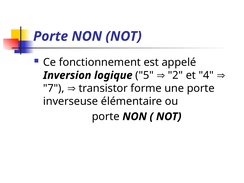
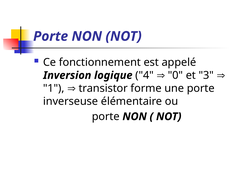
5: 5 -> 4 (145, 75)
2: 2 -> 0 (175, 75)
4: 4 -> 3 (206, 75)
7: 7 -> 1 (54, 88)
